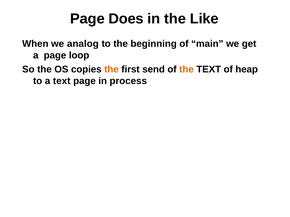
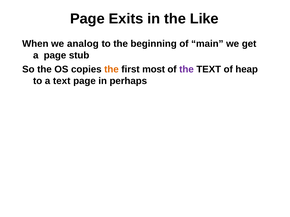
Does: Does -> Exits (126, 19)
loop: loop -> stub (79, 56)
send: send -> most (154, 69)
the colour: orange -> purple (186, 69)
process: process -> perhaps (128, 81)
